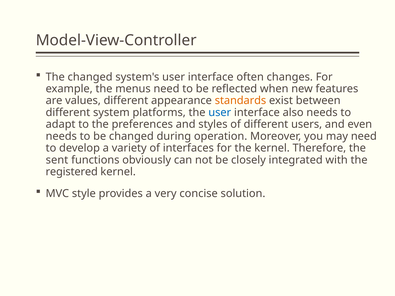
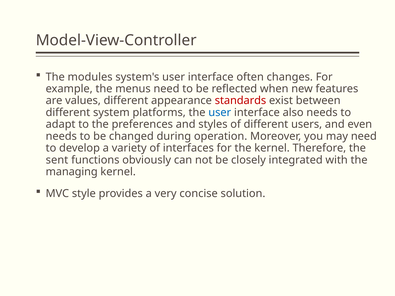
The changed: changed -> modules (90, 77)
standards colour: orange -> red (240, 101)
registered: registered -> managing (72, 172)
